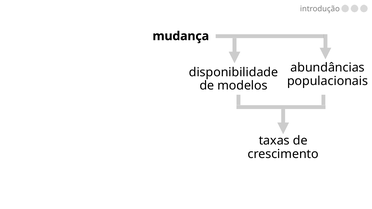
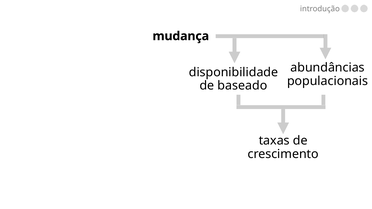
modelos: modelos -> baseado (242, 86)
